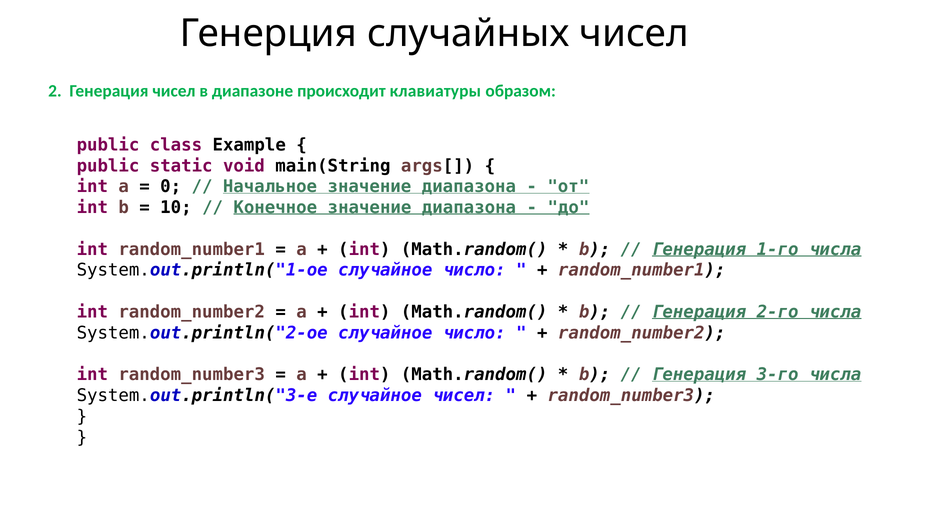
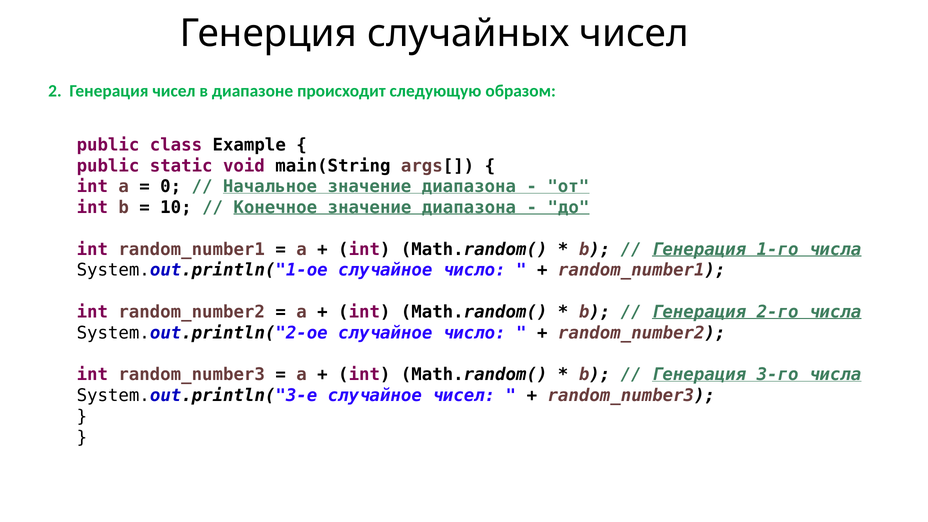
клавиатуры: клавиатуры -> следующую (435, 91)
